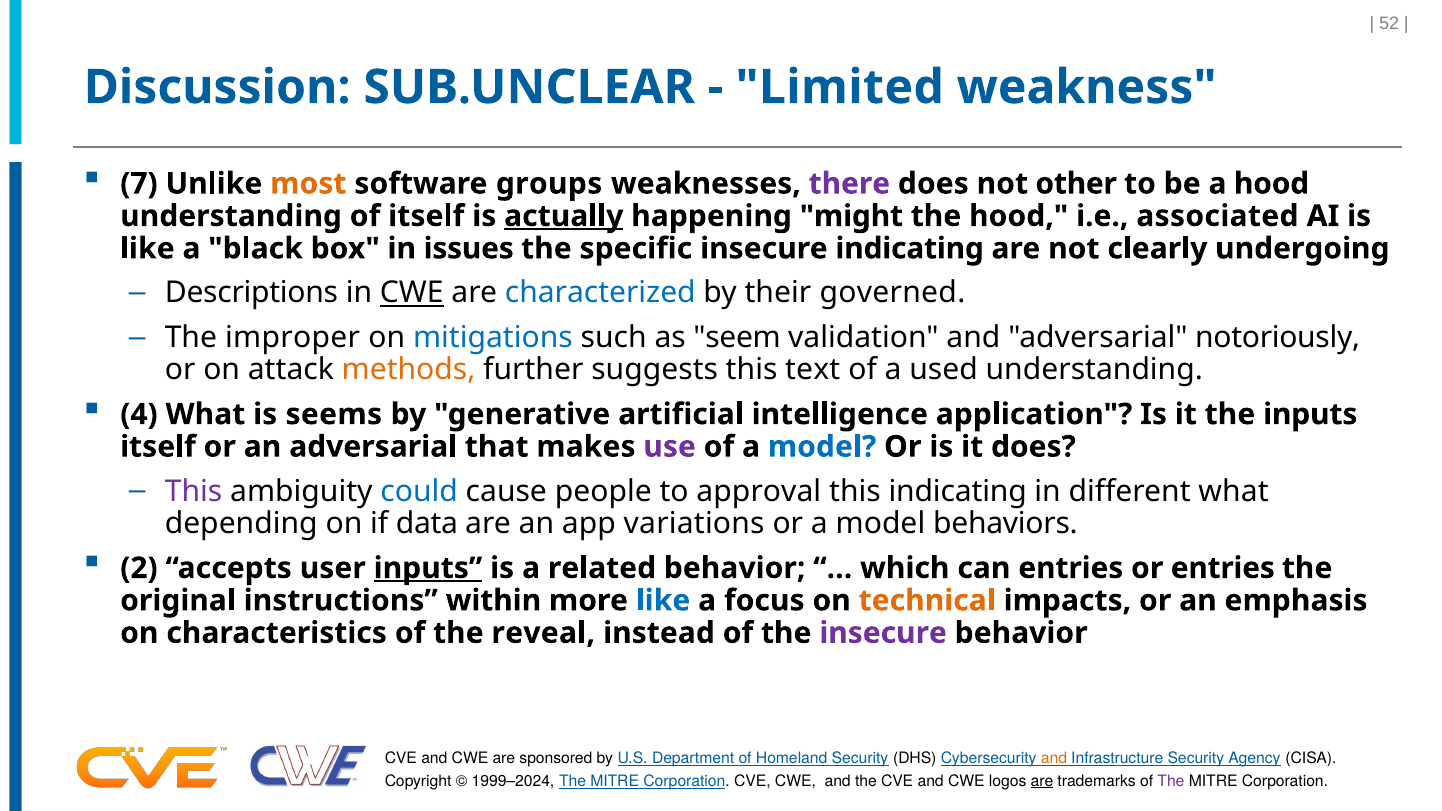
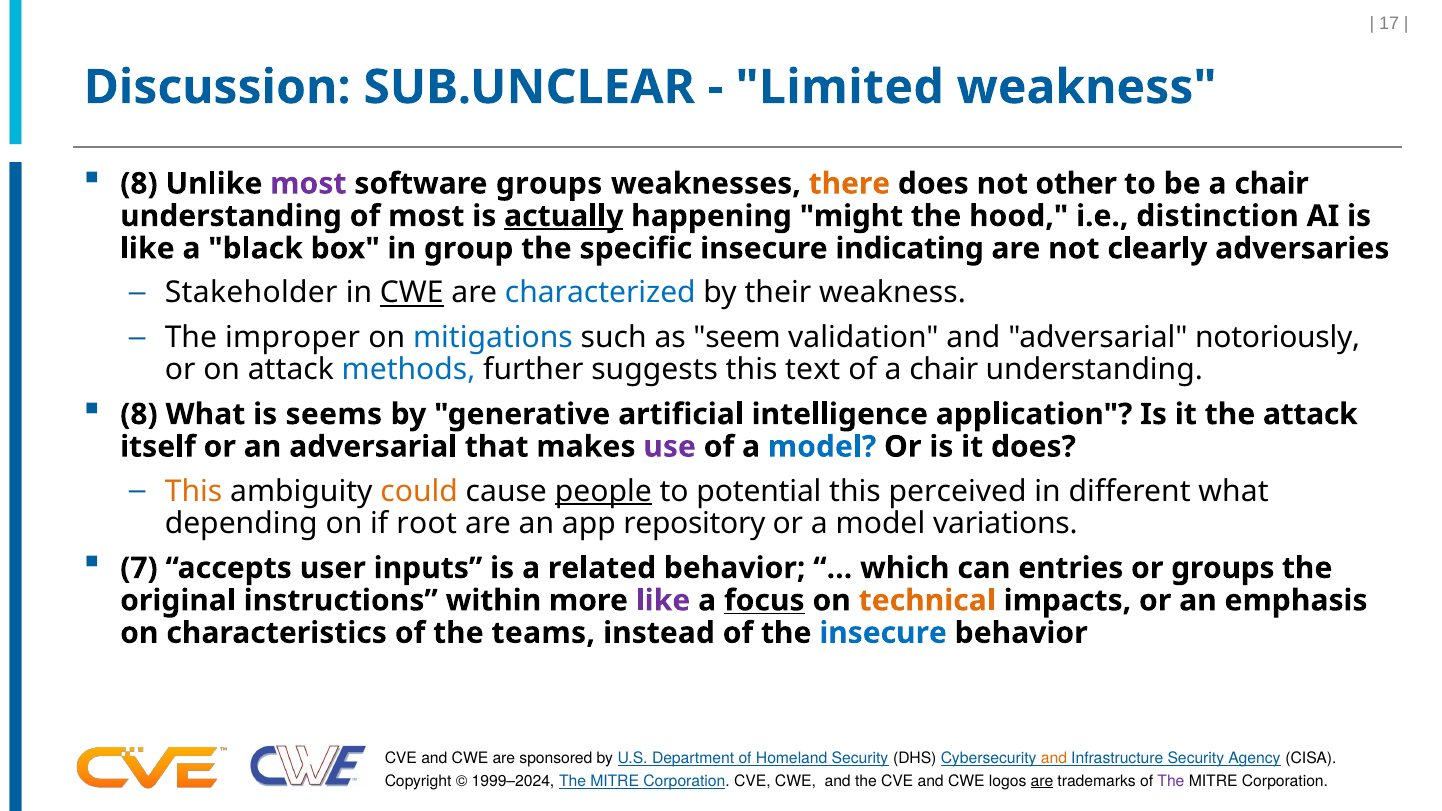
52: 52 -> 17 (1389, 24)
7: 7 -> 8 (139, 184)
most colour: orange -> purple (308, 184)
there colour: purple -> orange (849, 184)
be a hood: hood -> chair (1272, 184)
of itself: itself -> most (426, 216)
associated: associated -> distinction (1217, 216)
issues: issues -> group (469, 249)
undergoing: undergoing -> adversaries (1302, 249)
Descriptions: Descriptions -> Stakeholder (251, 293)
their governed: governed -> weakness (893, 293)
methods colour: orange -> blue (409, 370)
of a used: used -> chair (944, 370)
4: 4 -> 8 (139, 414)
the inputs: inputs -> attack (1310, 414)
This colour: purple -> orange (194, 491)
could colour: blue -> orange (419, 491)
people underline: none -> present (603, 491)
approval: approval -> potential (759, 491)
this indicating: indicating -> perceived (958, 491)
data: data -> root (427, 524)
variations: variations -> repository (694, 524)
behaviors: behaviors -> variations (1005, 524)
2: 2 -> 7 (139, 568)
inputs underline: present -> none (428, 568)
or entries: entries -> groups (1223, 568)
like colour: blue -> purple (663, 601)
focus underline: none -> present (764, 601)
reveal: reveal -> teams (543, 633)
insecure colour: purple -> blue (883, 633)
